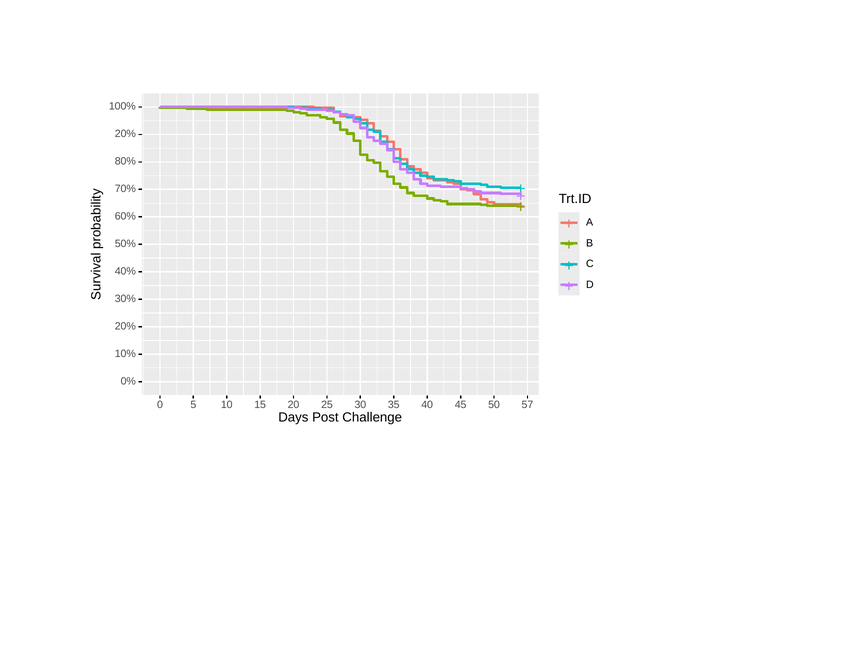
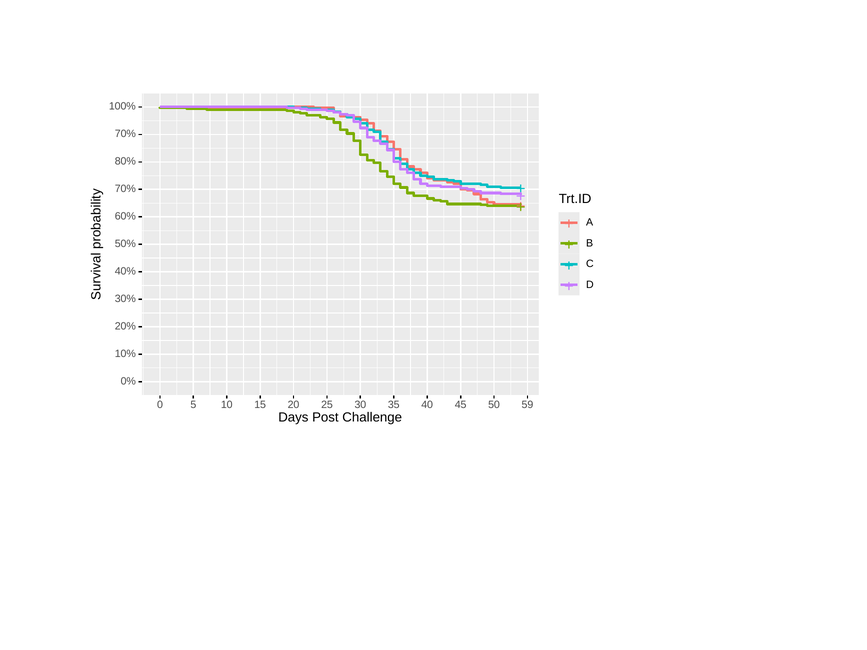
20%: 20% -> 70% (125, 134)
57: 57 -> 59 (527, 405)
